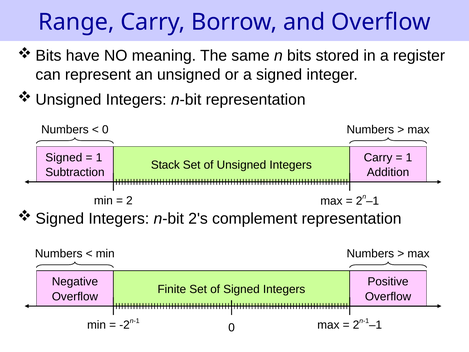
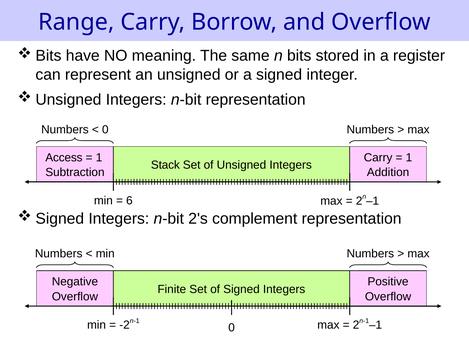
Signed: Signed -> Access (64, 157)
2: 2 -> 6 (129, 200)
